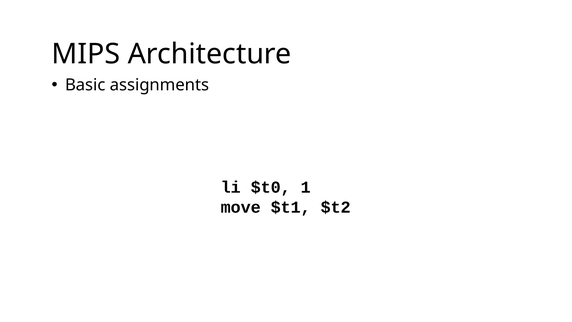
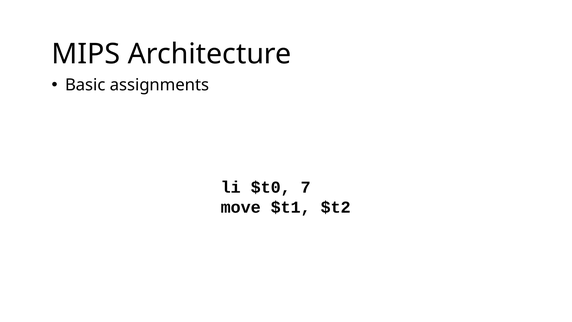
1: 1 -> 7 (306, 187)
